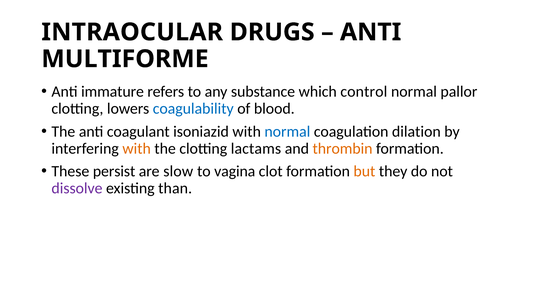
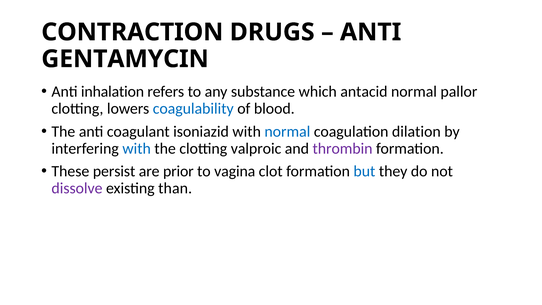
INTRAOCULAR: INTRAOCULAR -> CONTRACTION (132, 32)
MULTIFORME: MULTIFORME -> GENTAMYCIN (125, 59)
immature: immature -> inhalation (113, 92)
control: control -> antacid (364, 92)
with colour: orange -> blue (137, 149)
lactams: lactams -> valproic (256, 149)
thrombin colour: orange -> purple (343, 149)
slow: slow -> prior (178, 171)
but colour: orange -> blue (364, 171)
